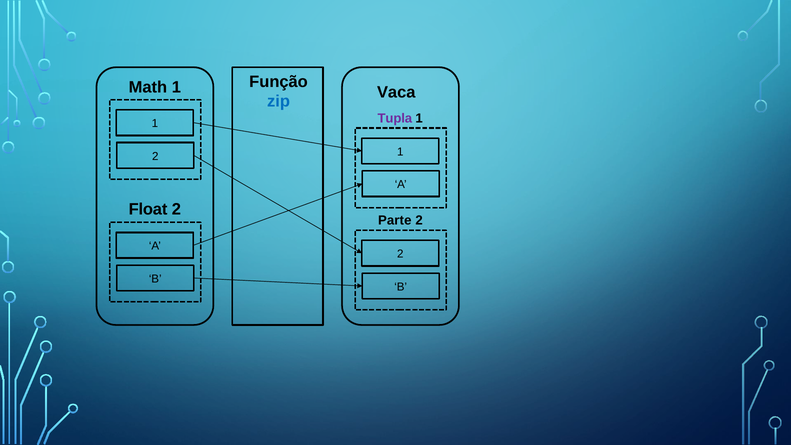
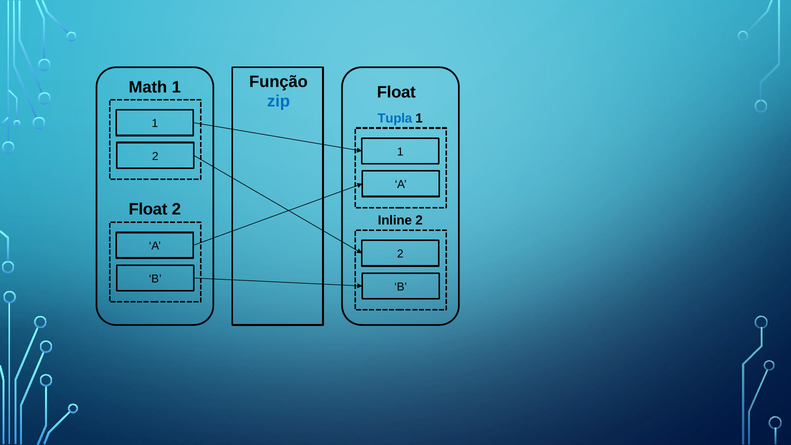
Vaca: Vaca -> Float (396, 93)
Tupla colour: purple -> blue (395, 119)
Parte: Parte -> Inline (395, 220)
